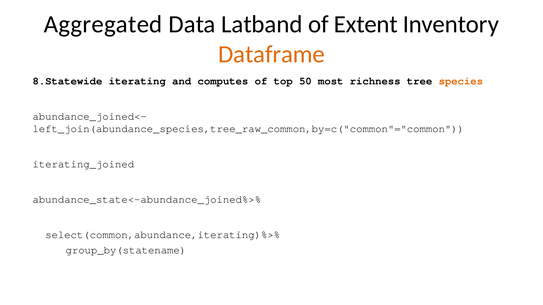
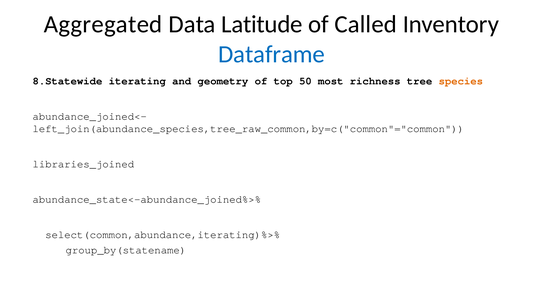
Latband: Latband -> Latitude (262, 24)
Extent: Extent -> Called (366, 24)
Dataframe colour: orange -> blue (272, 54)
computes: computes -> geometry (223, 81)
iterating_joined: iterating_joined -> libraries_joined (83, 164)
